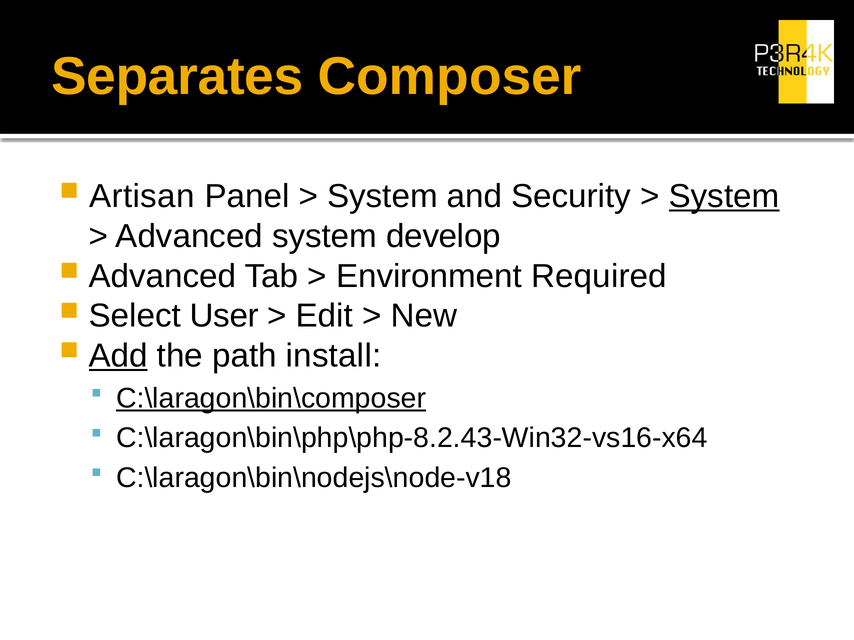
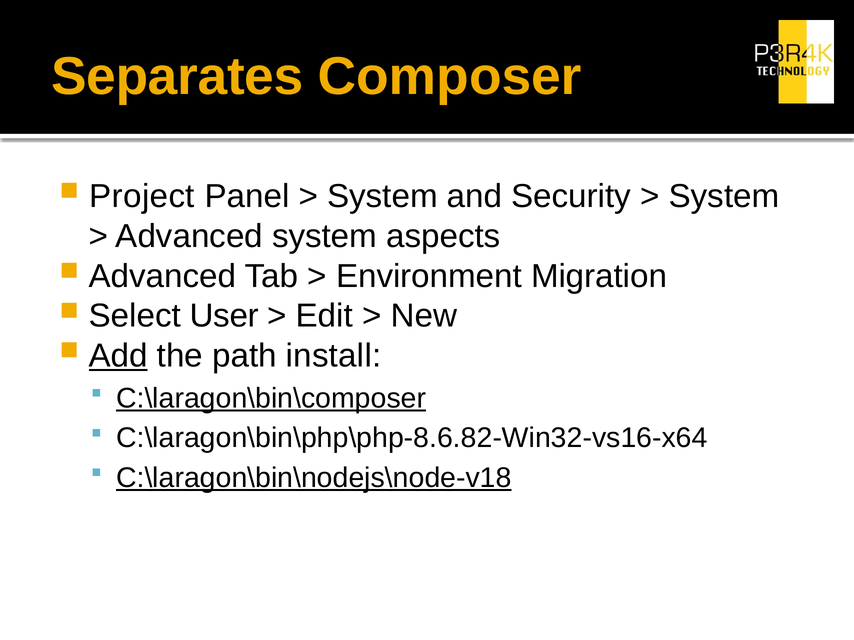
Artisan: Artisan -> Project (142, 197)
System underline: present -> none (724, 197)
develop: develop -> aspects (443, 236)
Required: Required -> Migration (599, 276)
C:\laragon\bin\php\php-8.2.43-Win32-vs16-x64: C:\laragon\bin\php\php-8.2.43-Win32-vs16-x64 -> C:\laragon\bin\php\php-8.6.82-Win32-vs16-x64 (412, 438)
C:\laragon\bin\nodejs\node-v18 underline: none -> present (314, 478)
